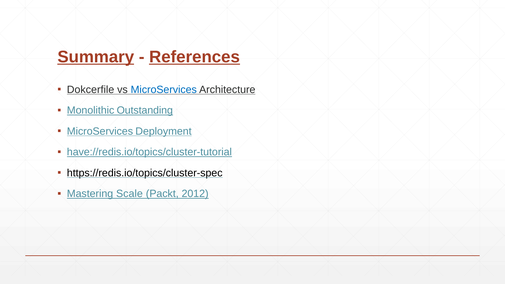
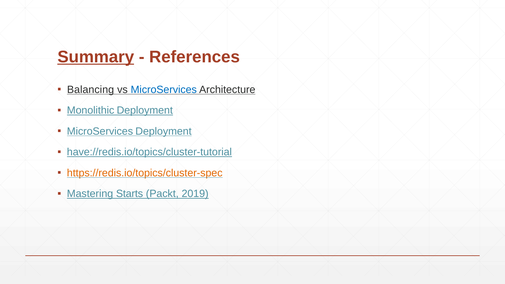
References underline: present -> none (194, 57)
Dokcerfile: Dokcerfile -> Balancing (91, 90)
Monolithic Outstanding: Outstanding -> Deployment (145, 110)
https://redis.io/topics/cluster-spec colour: black -> orange (145, 173)
Scale: Scale -> Starts (130, 194)
2012: 2012 -> 2019 (195, 194)
